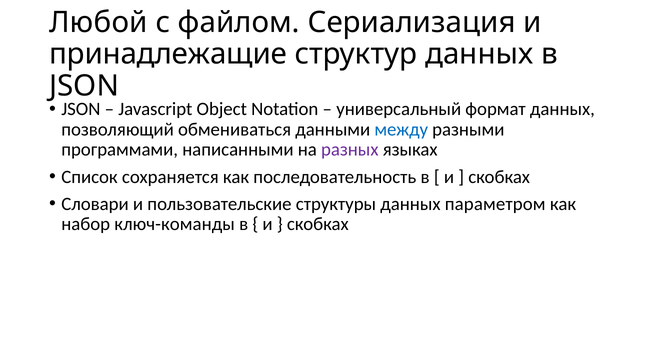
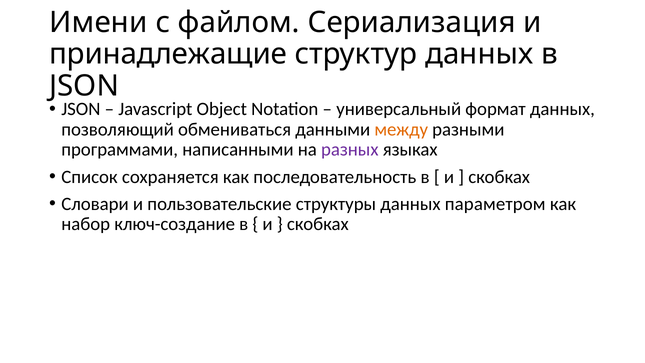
Любой: Любой -> Имени (98, 22)
между colour: blue -> orange (401, 129)
ключ-команды: ключ-команды -> ключ-создание (175, 224)
